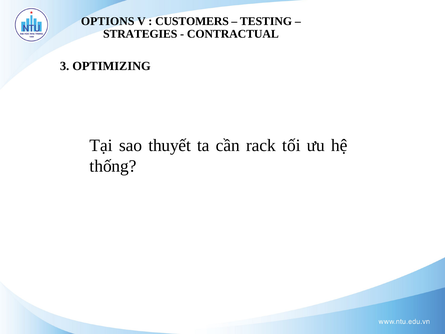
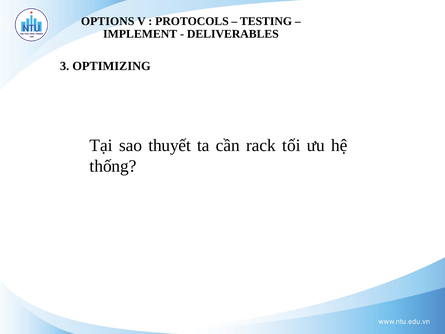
CUSTOMERS: CUSTOMERS -> PROTOCOLS (192, 21)
STRATEGIES: STRATEGIES -> IMPLEMENT (140, 34)
CONTRACTUAL: CONTRACTUAL -> DELIVERABLES (233, 34)
